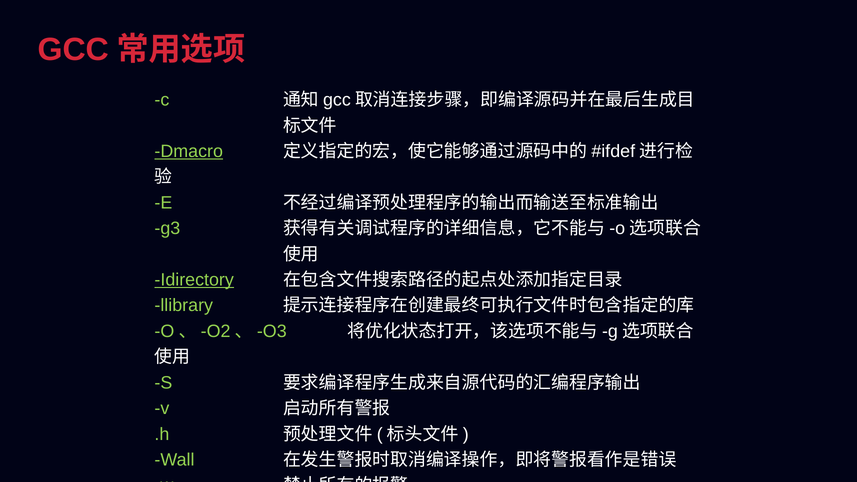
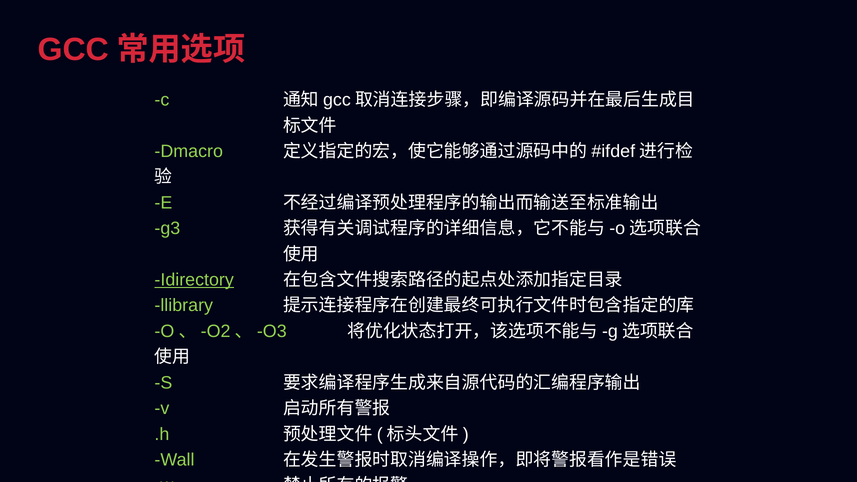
Dmacro underline: present -> none (189, 151)
